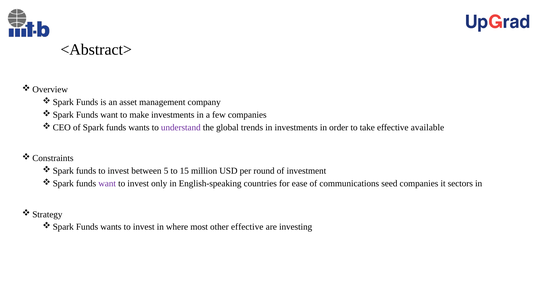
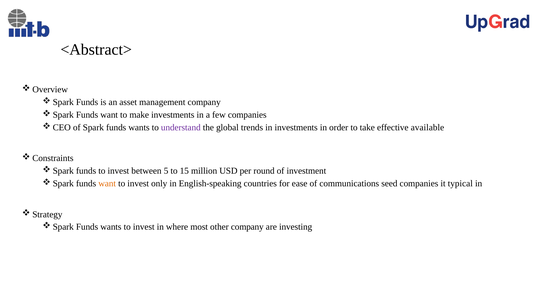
want colour: purple -> orange (107, 183)
sectors: sectors -> typical (460, 183)
other effective: effective -> company (247, 227)
